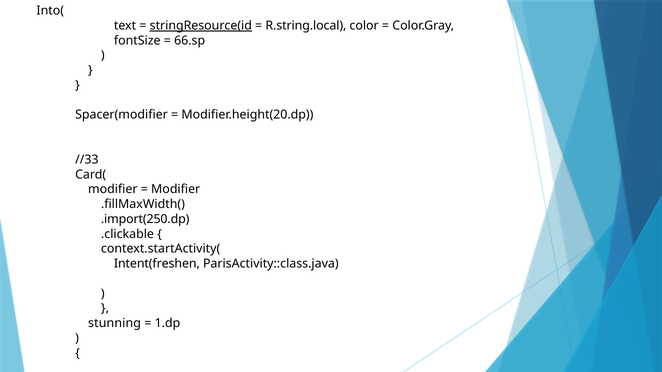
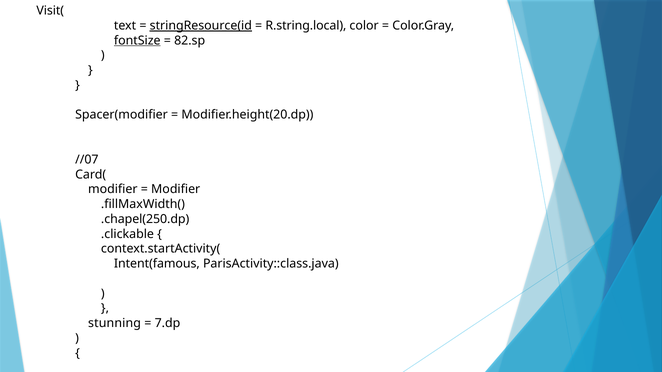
Into(: Into( -> Visit( (50, 11)
fontSize underline: none -> present (137, 41)
66.sp: 66.sp -> 82.sp (190, 41)
//33: //33 -> //07 (87, 160)
.import(250.dp: .import(250.dp -> .chapel(250.dp (145, 219)
Intent(freshen: Intent(freshen -> Intent(famous (157, 264)
1.dp: 1.dp -> 7.dp (167, 324)
